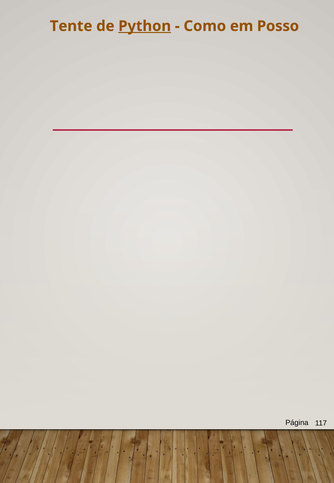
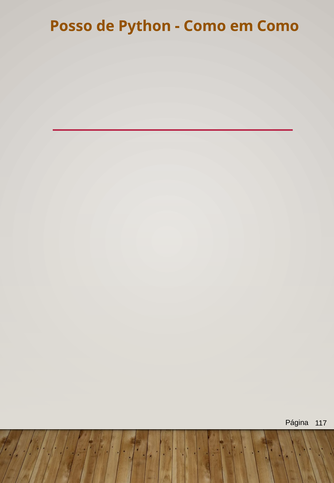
Tente: Tente -> Posso (71, 26)
Python underline: present -> none (145, 26)
em Posso: Posso -> Como (278, 26)
